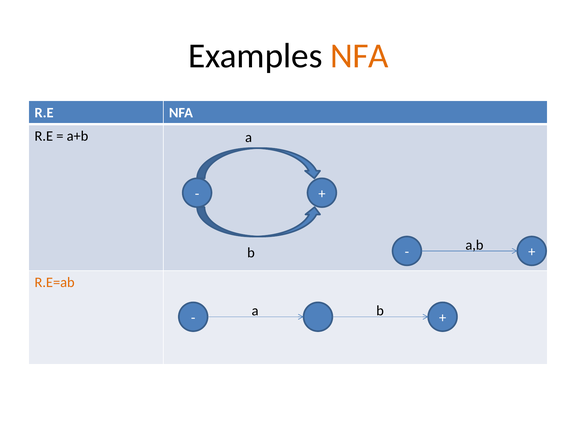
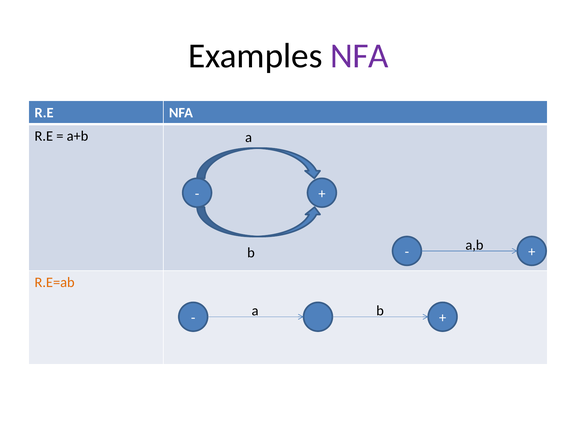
NFA colour: orange -> purple (359, 56)
